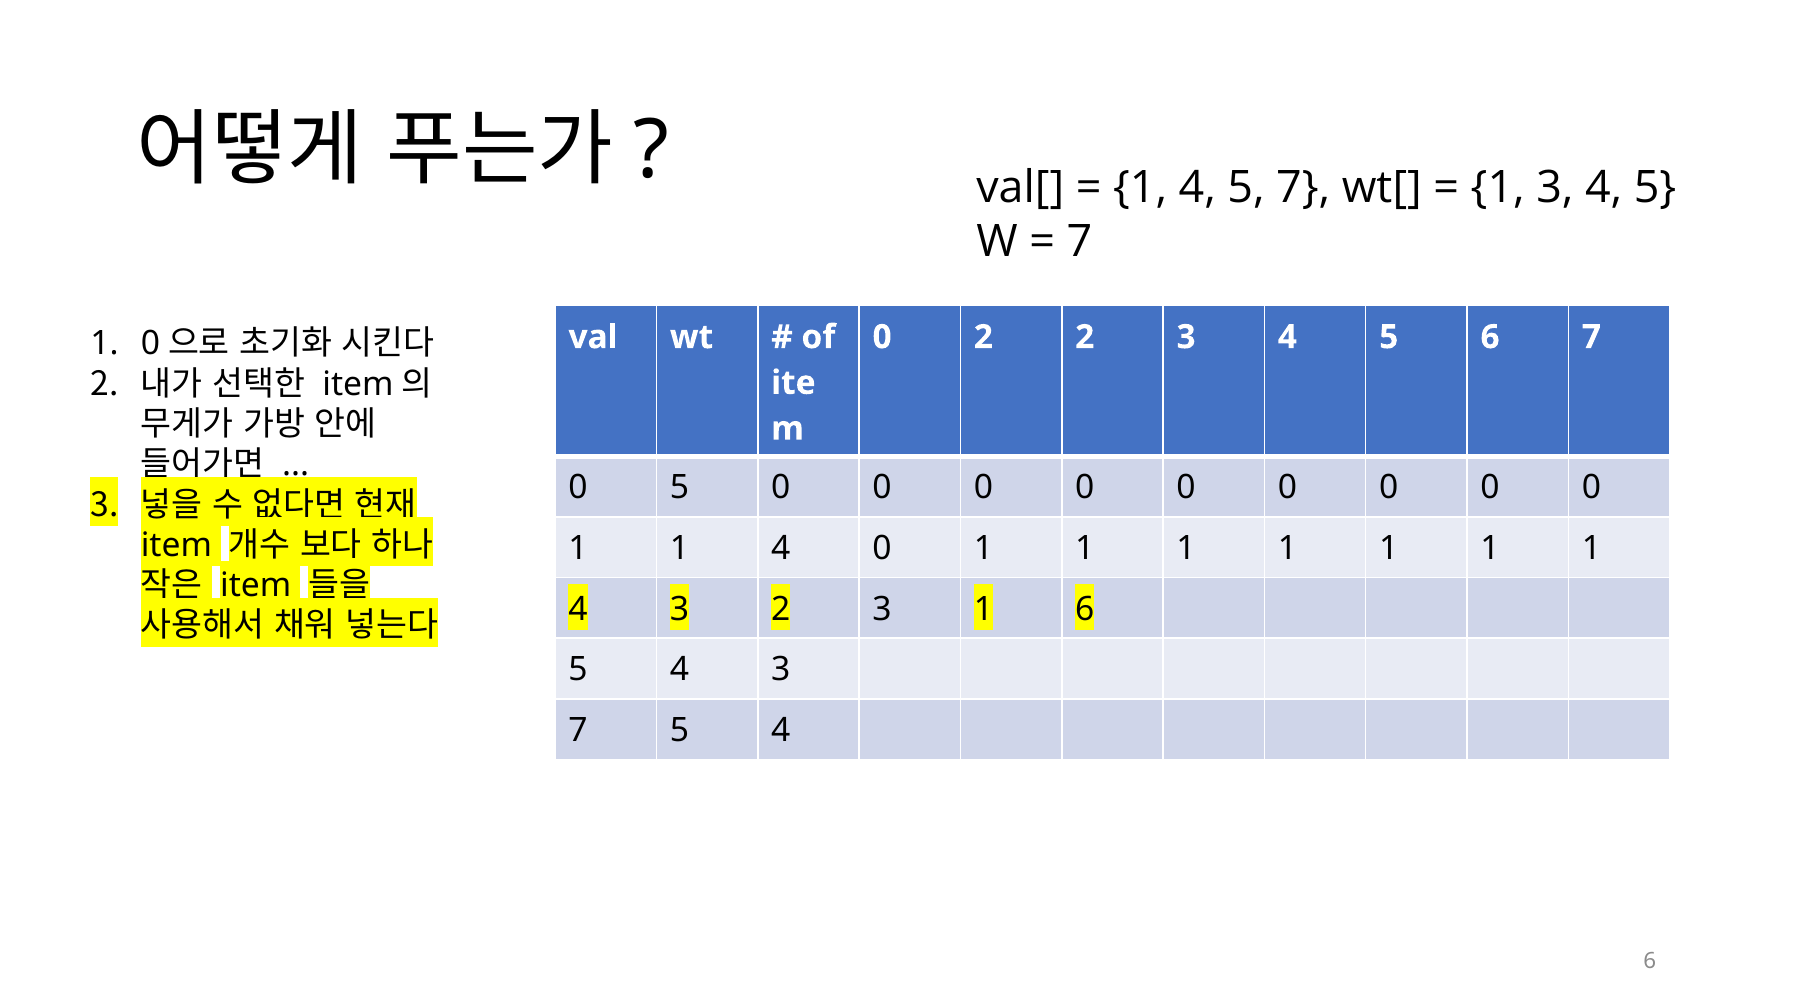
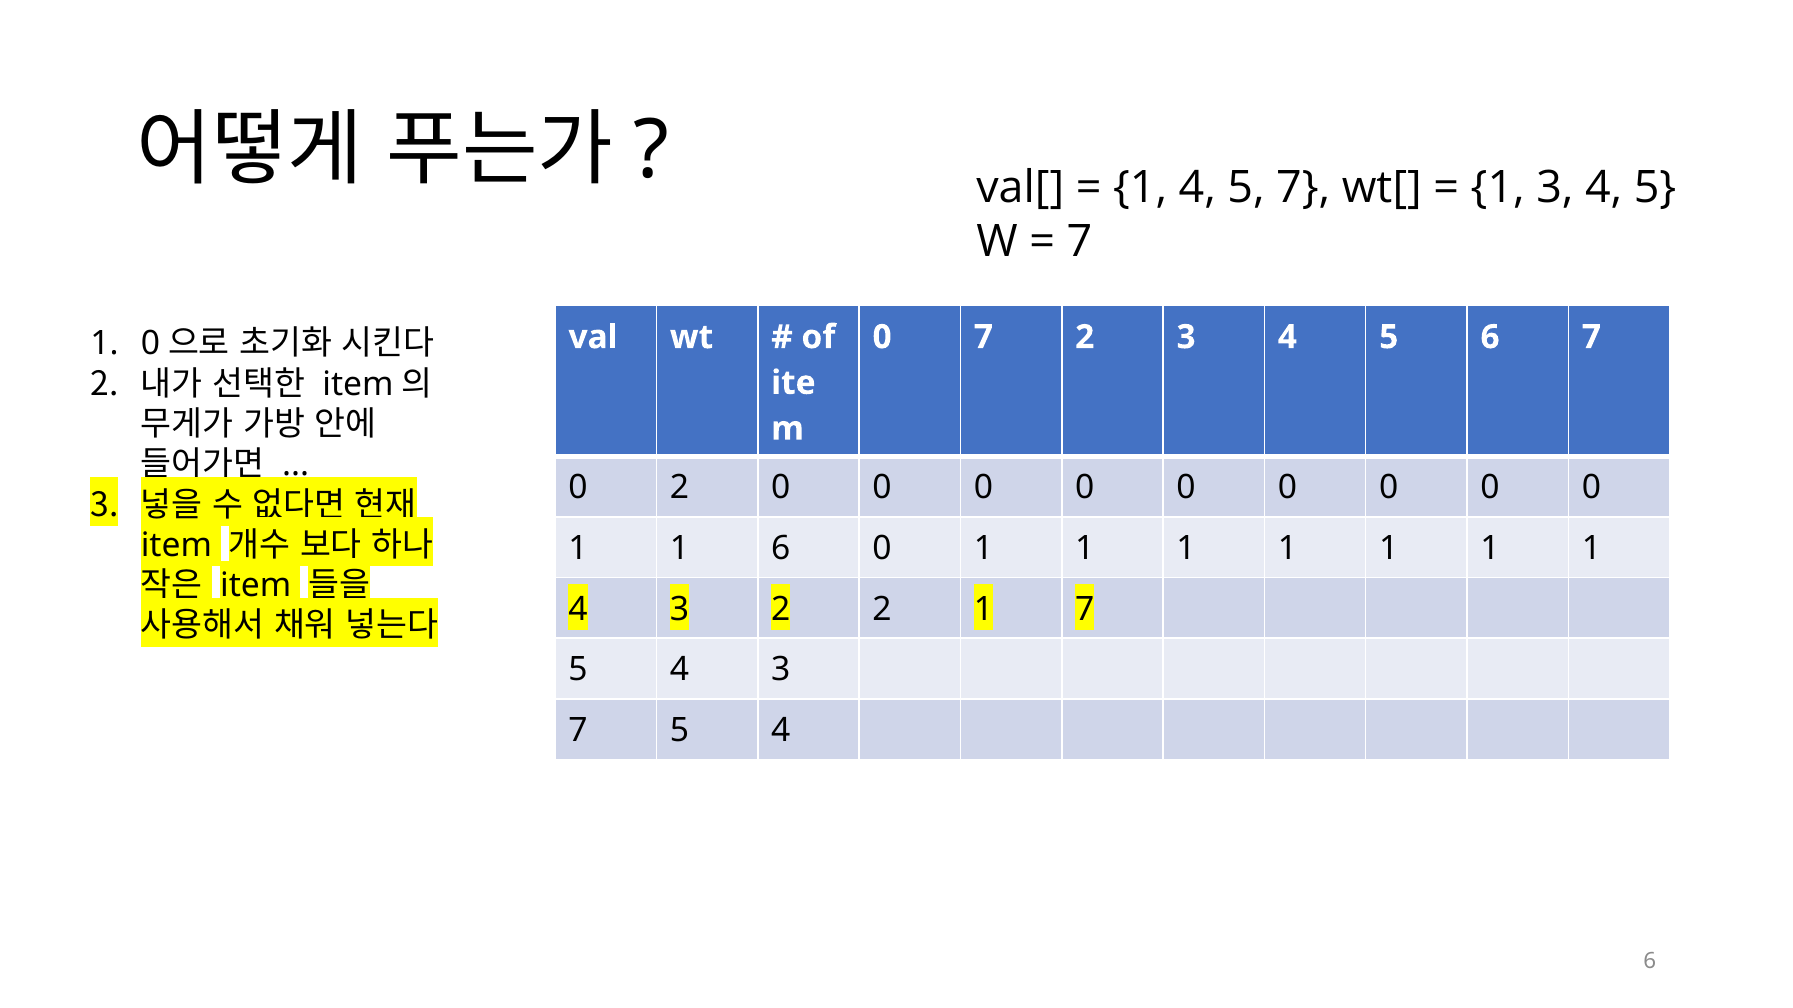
0 2: 2 -> 7 (983, 337)
0 5: 5 -> 2 (679, 488)
4: 4 -> 6 (781, 549)
3 2 3: 3 -> 2 (882, 609)
1 6: 6 -> 7 (1085, 609)
